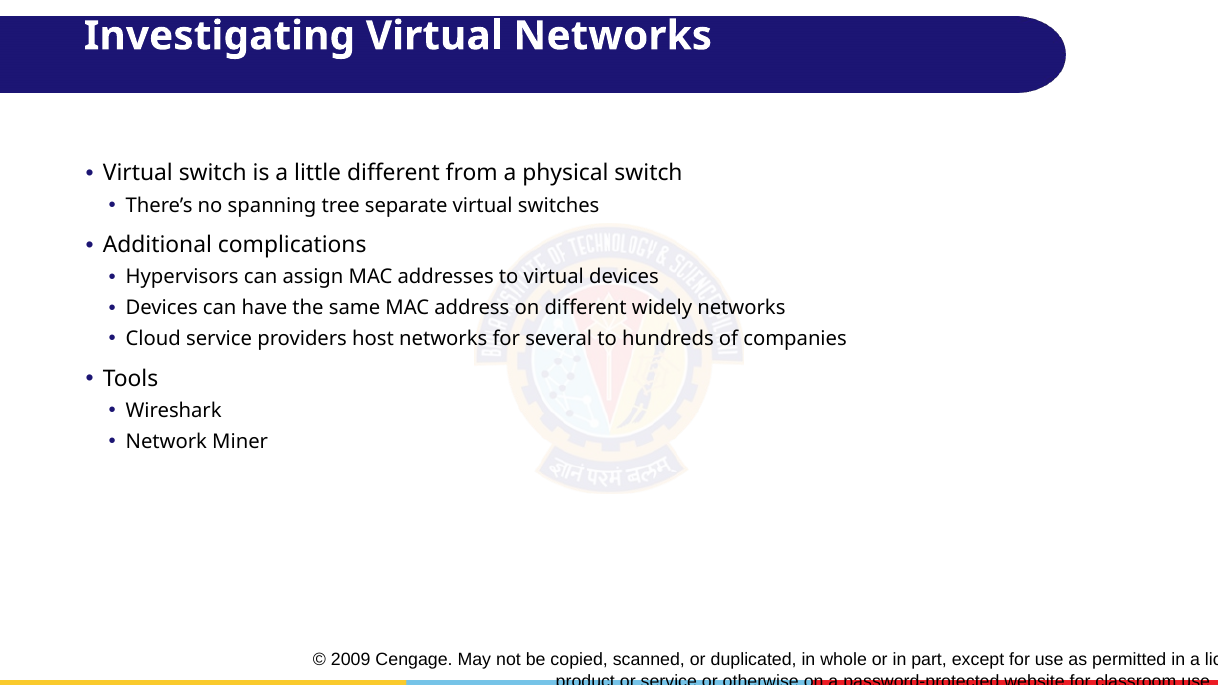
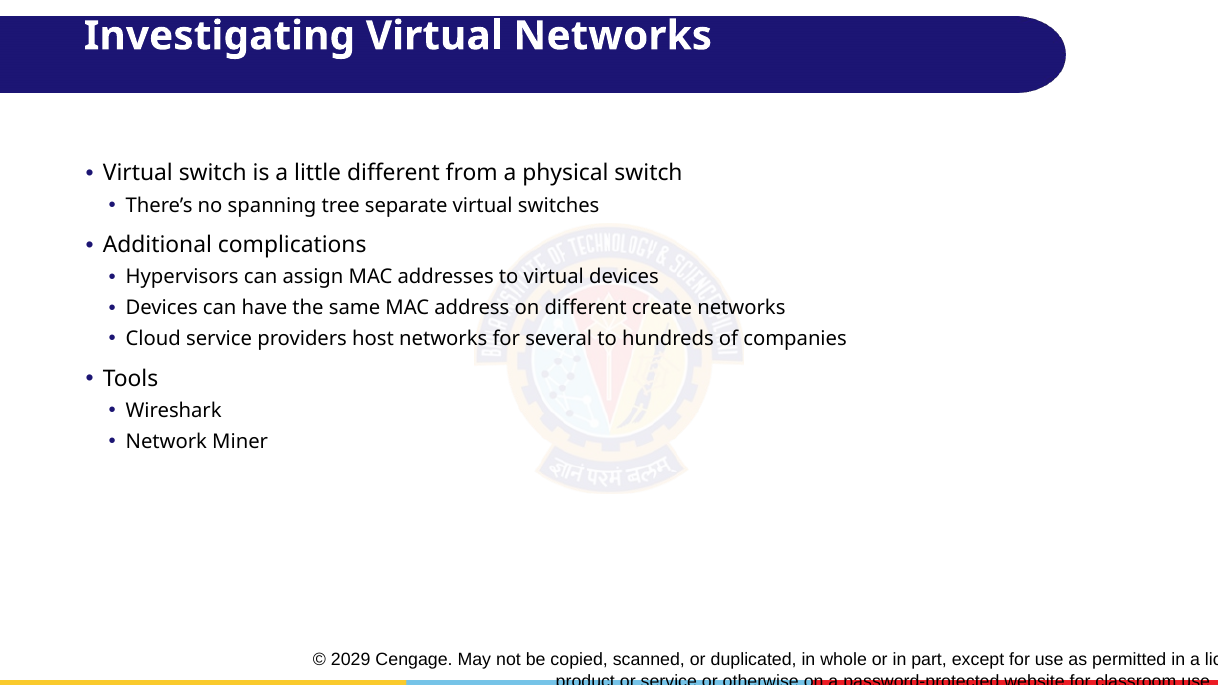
widely: widely -> create (662, 308)
2009: 2009 -> 2029 (351, 660)
